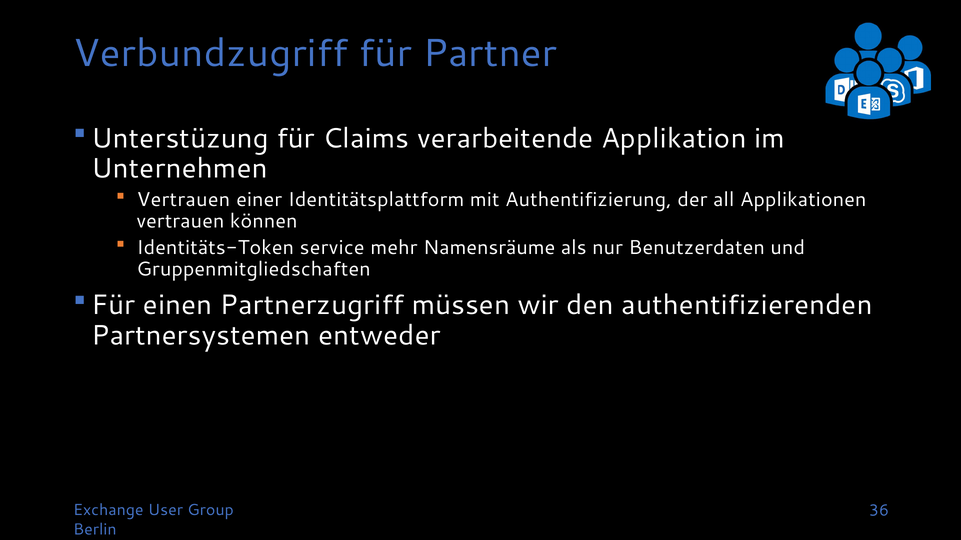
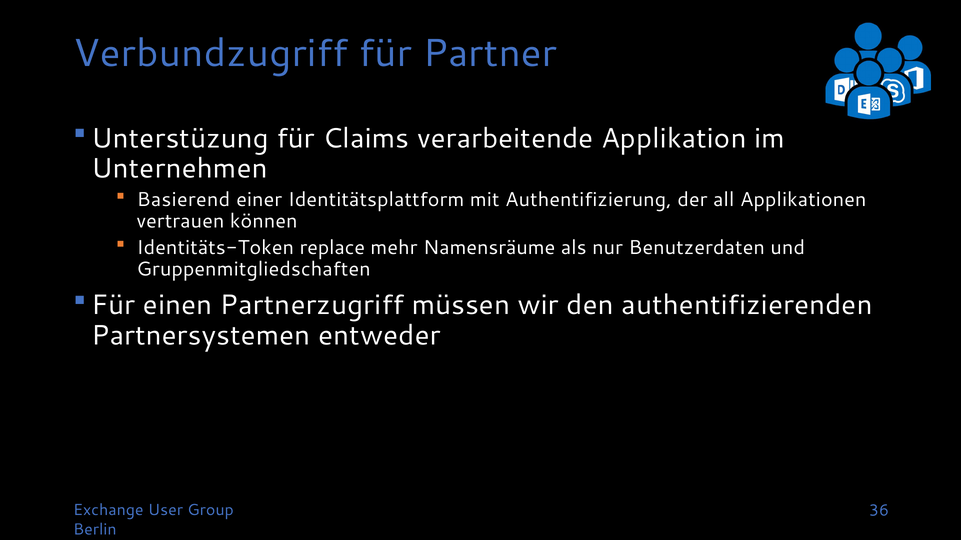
Vertrauen: Vertrauen -> Basierend (183, 200)
service: service -> replace (332, 248)
